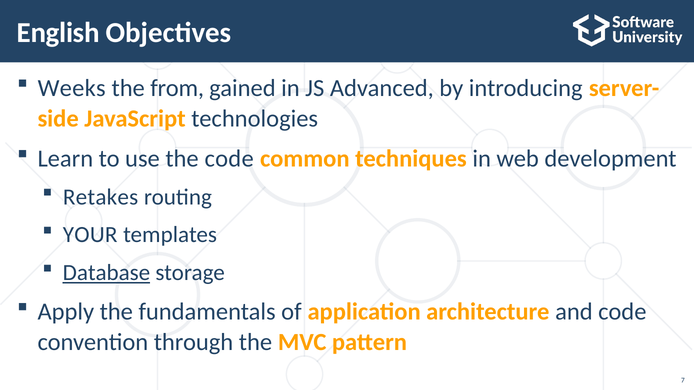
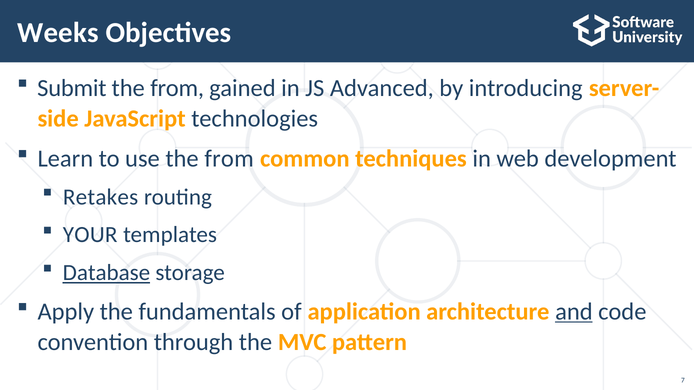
English: English -> Weeks (58, 33)
Weeks: Weeks -> Submit (72, 88)
use the code: code -> from (229, 159)
and underline: none -> present (574, 312)
